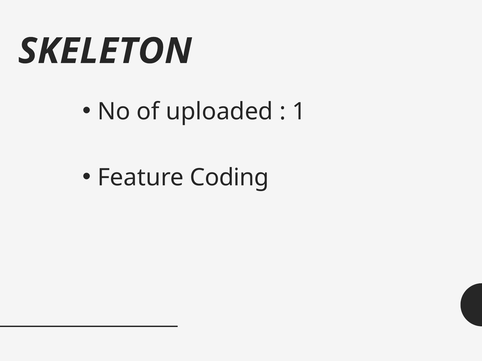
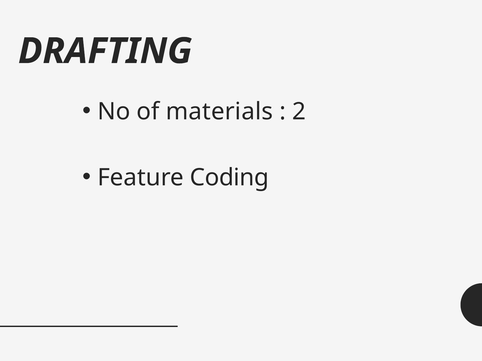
SKELETON: SKELETON -> DRAFTING (105, 51)
uploaded: uploaded -> materials (219, 112)
1: 1 -> 2 (299, 112)
